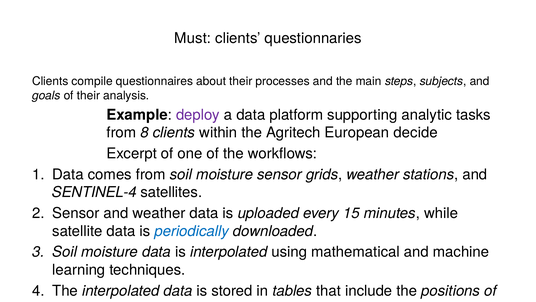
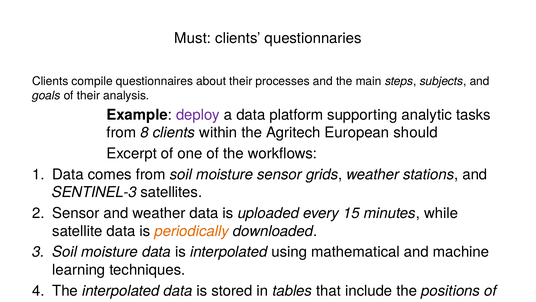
European decide: decide -> should (416, 132)
SENTINEL-4: SENTINEL-4 -> SENTINEL-3 (94, 192)
periodically colour: blue -> orange (192, 231)
